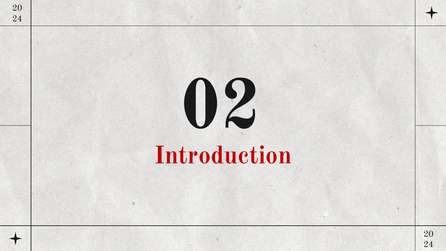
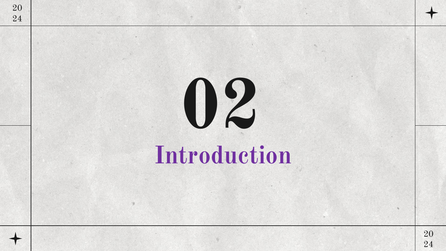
Introduction colour: red -> purple (223, 155)
